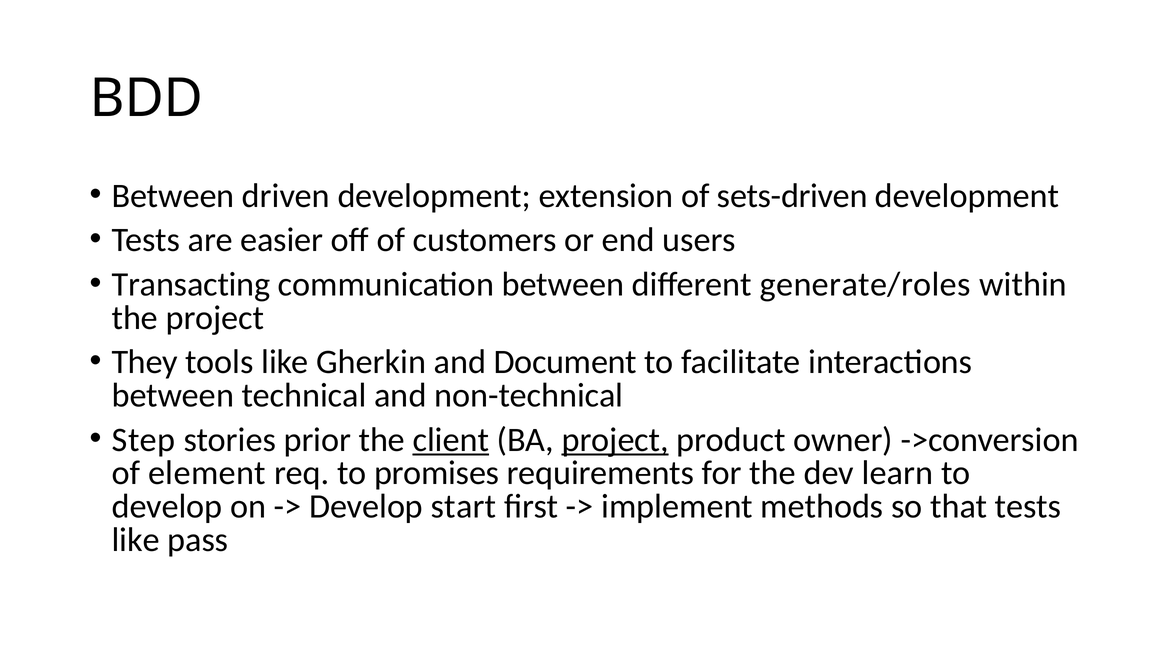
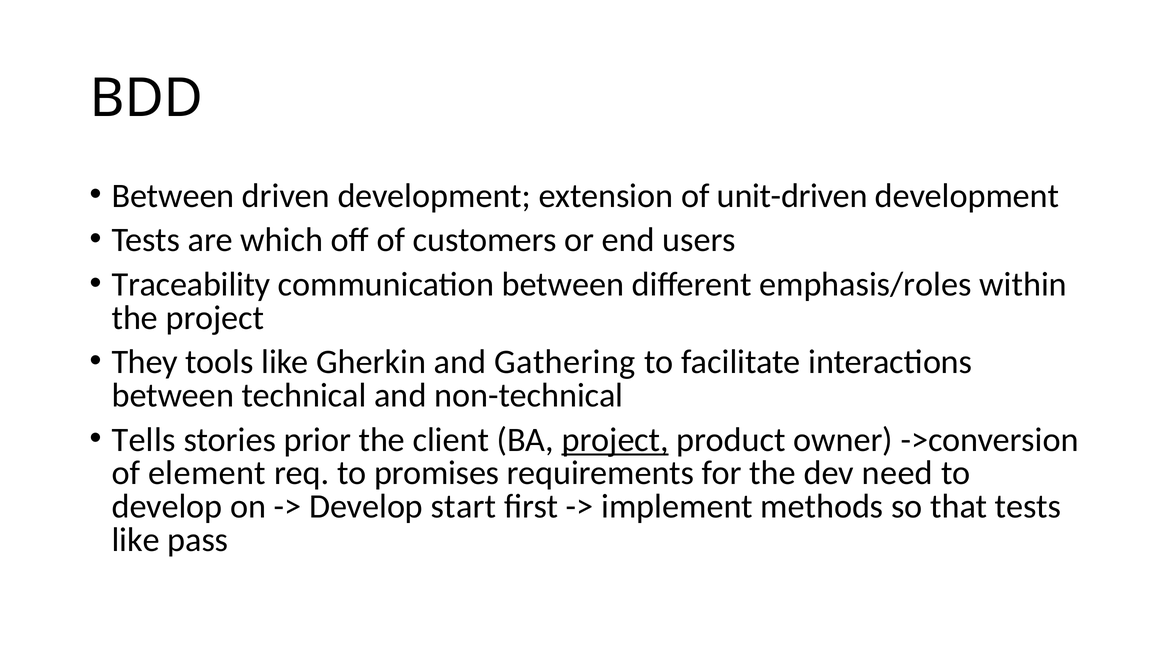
sets-driven: sets-driven -> unit-driven (792, 196)
easier: easier -> which (282, 240)
Transacting: Transacting -> Traceability (191, 284)
generate/roles: generate/roles -> emphasis/roles (865, 284)
Document: Document -> Gathering (565, 362)
Step: Step -> Tells (144, 440)
client underline: present -> none (451, 440)
learn: learn -> need (897, 473)
